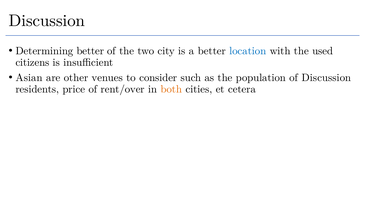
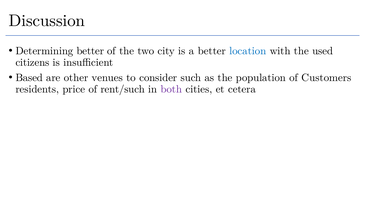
Asian: Asian -> Based (29, 78)
of Discussion: Discussion -> Customers (326, 78)
rent/over: rent/over -> rent/such (123, 89)
both colour: orange -> purple (171, 89)
